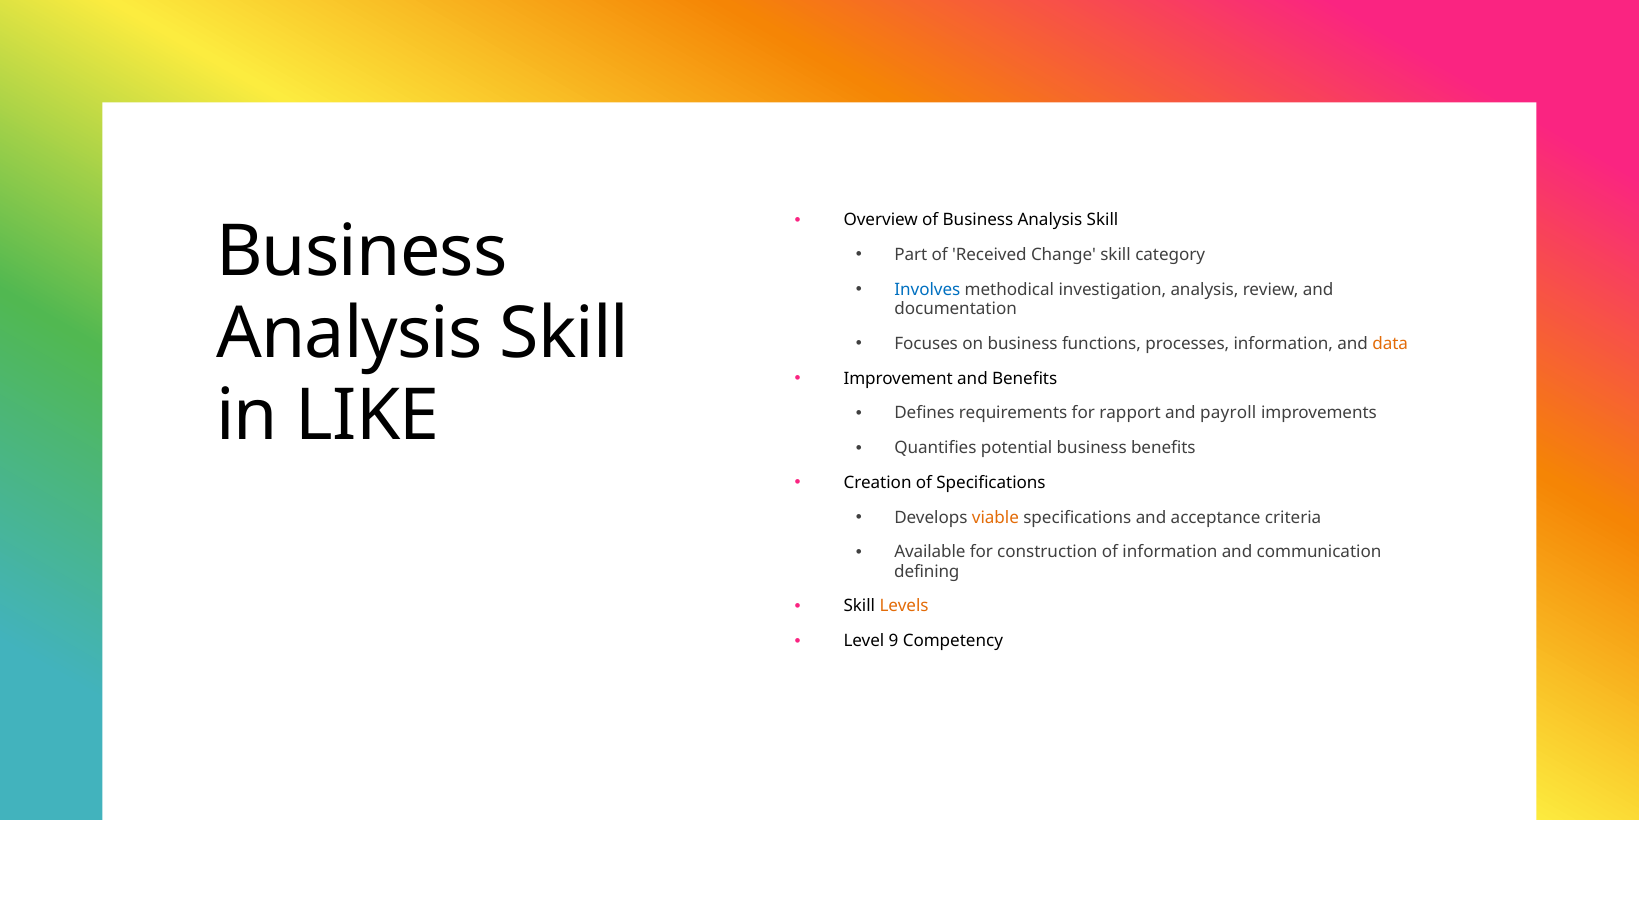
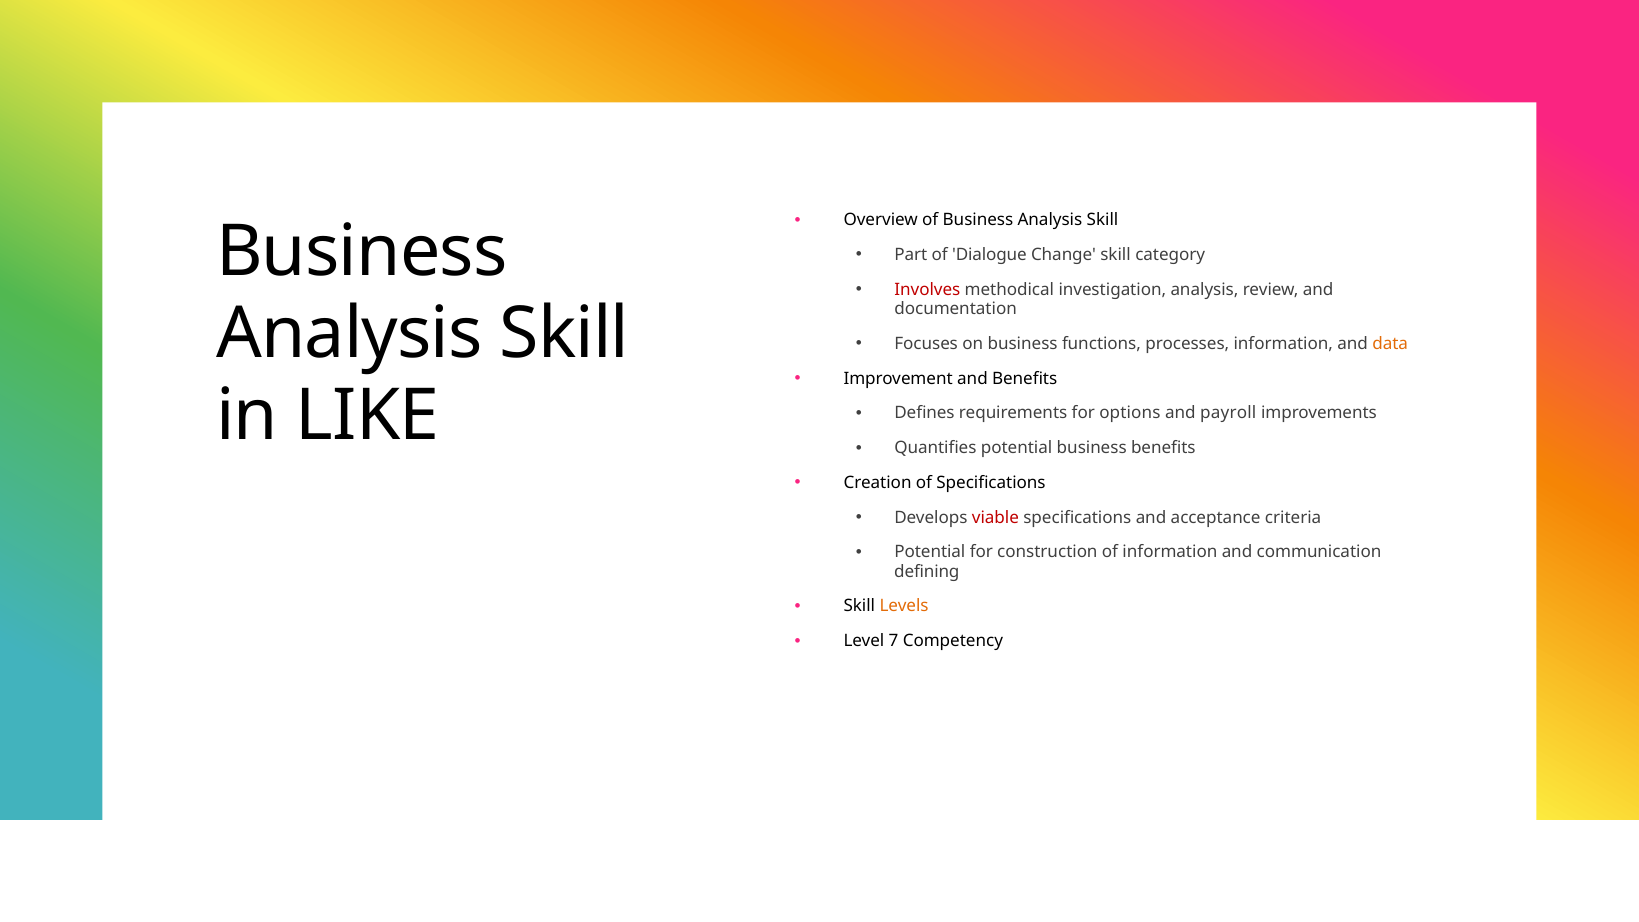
Received: Received -> Dialogue (989, 255)
Involves colour: blue -> red (927, 290)
rapport: rapport -> options (1130, 413)
viable colour: orange -> red (995, 517)
Available: Available -> Potential (930, 552)
9: 9 -> 7 (894, 641)
